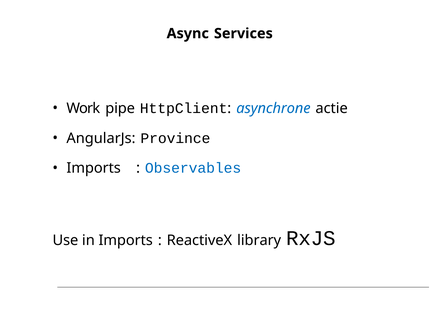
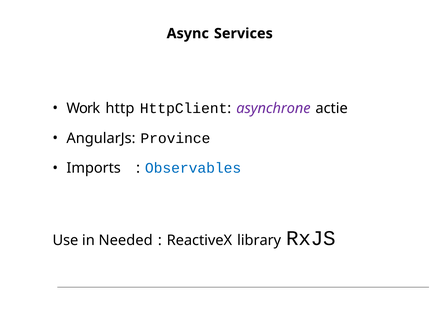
pipe: pipe -> http (120, 108)
asynchrone colour: blue -> purple (273, 108)
in Imports: Imports -> Needed (126, 240)
